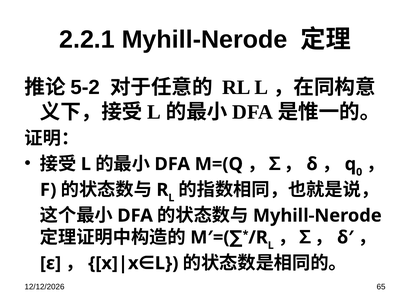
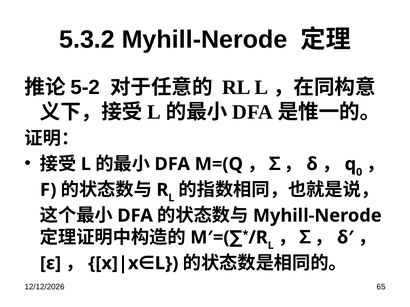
2.2.1: 2.2.1 -> 5.3.2 (87, 40)
